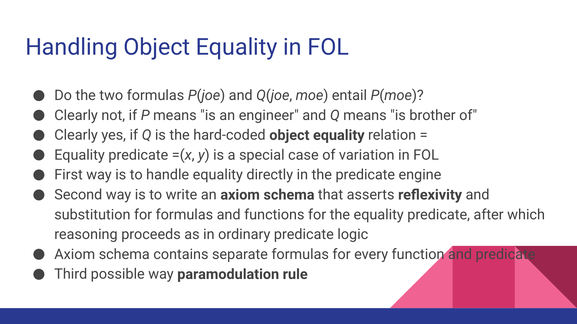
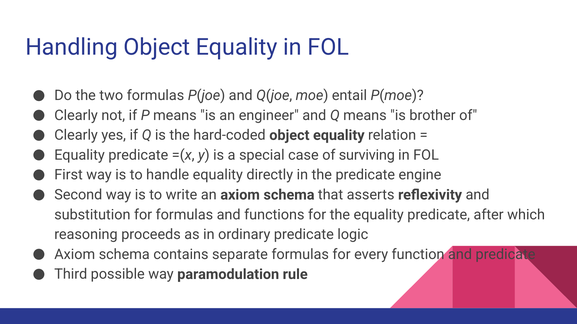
variation: variation -> surviving (367, 155)
